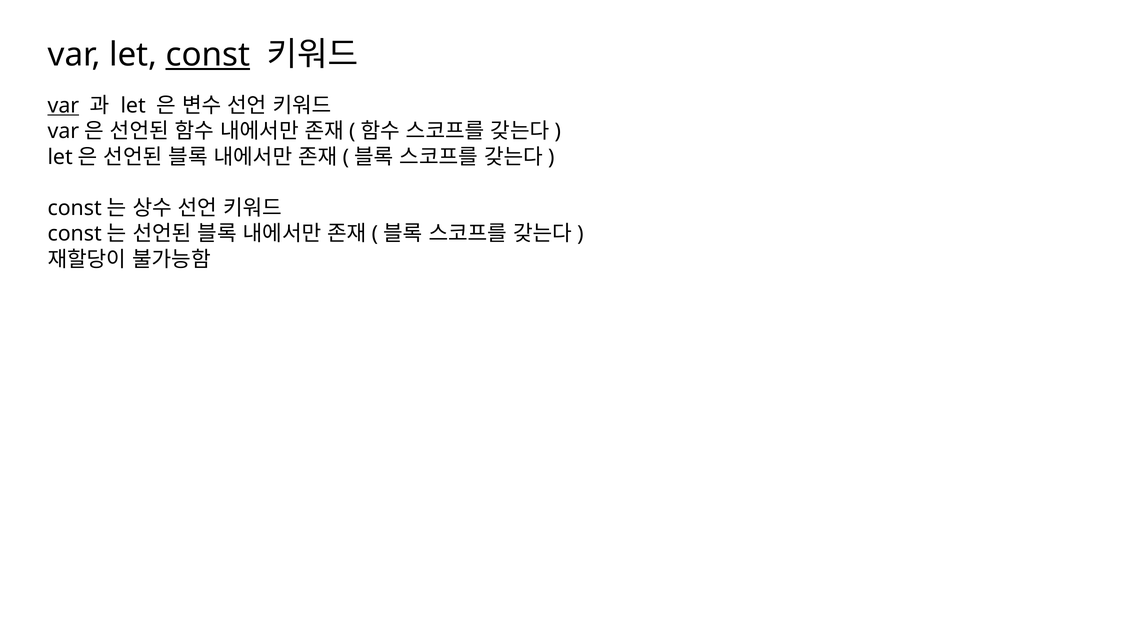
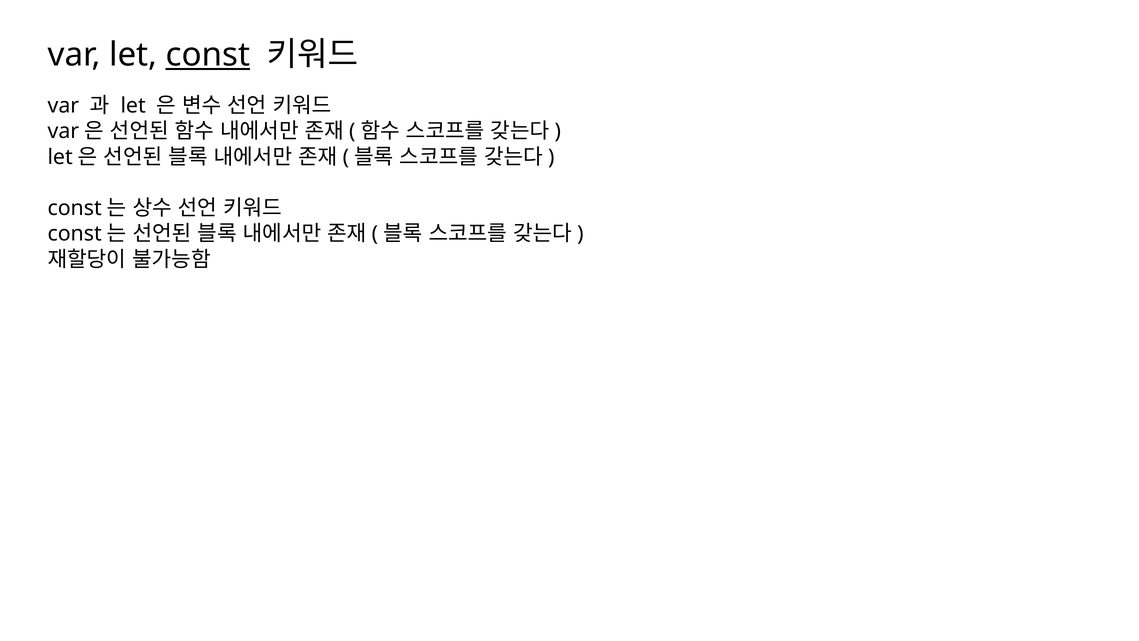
var underline: present -> none (63, 106)
